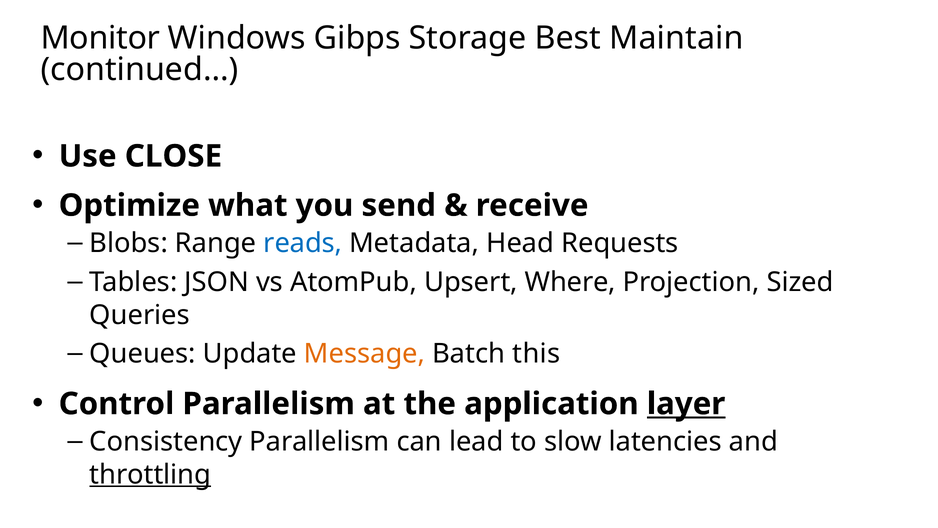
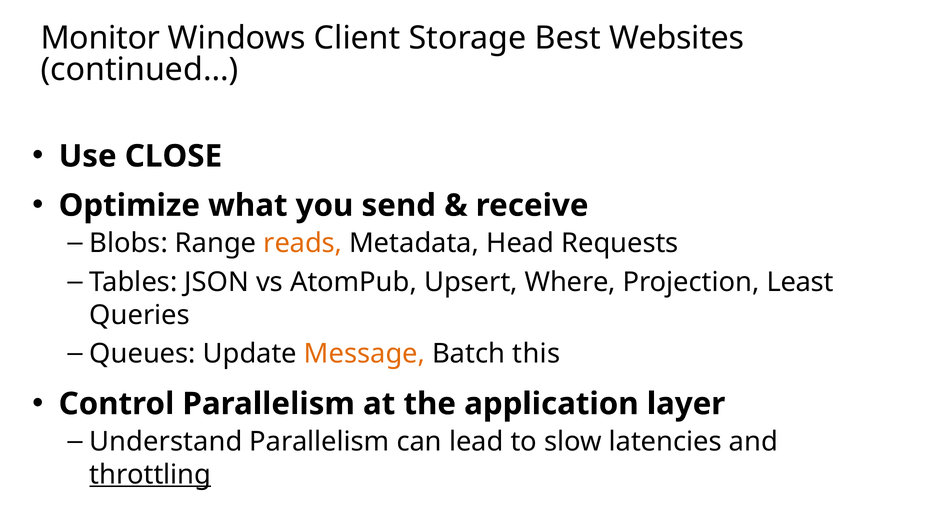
Gibps: Gibps -> Client (357, 38)
Maintain: Maintain -> Websites (677, 38)
reads colour: blue -> orange (303, 243)
Sized: Sized -> Least (800, 282)
layer underline: present -> none (686, 404)
Consistency: Consistency -> Understand (166, 441)
